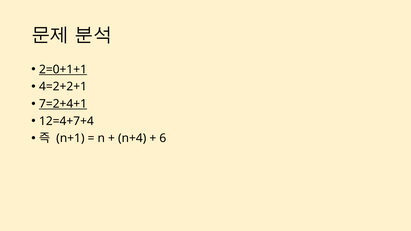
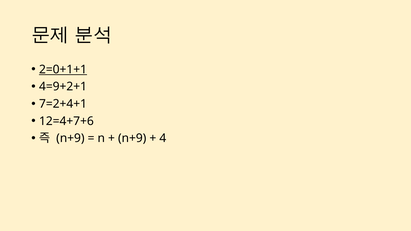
4=2+2+1: 4=2+2+1 -> 4=9+2+1 (63, 87)
7=2+4+1 underline: present -> none (63, 104)
12=4+7+4: 12=4+7+4 -> 12=4+7+6 (66, 121)
n+1: n+1 -> n+9 (70, 138)
n+4: n+4 -> n+9 (132, 138)
6: 6 -> 4 (163, 138)
